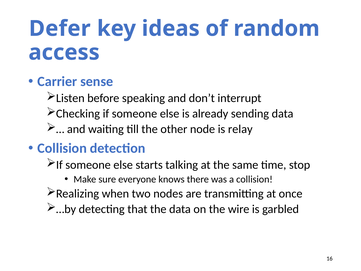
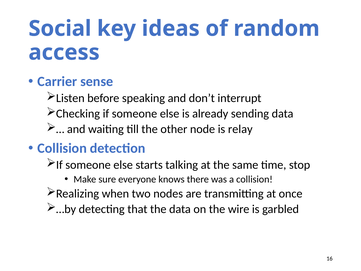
Defer: Defer -> Social (60, 29)
